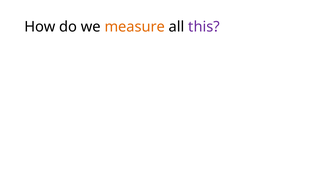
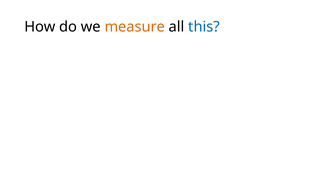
this colour: purple -> blue (204, 27)
